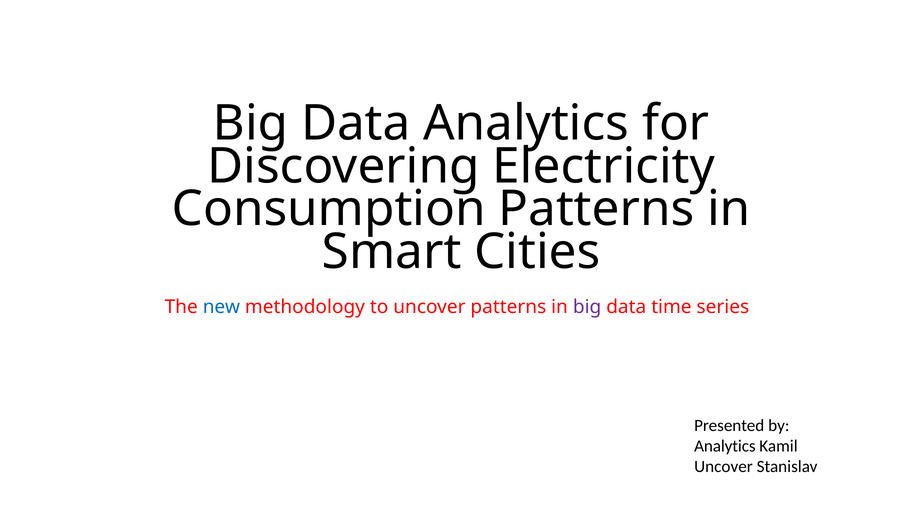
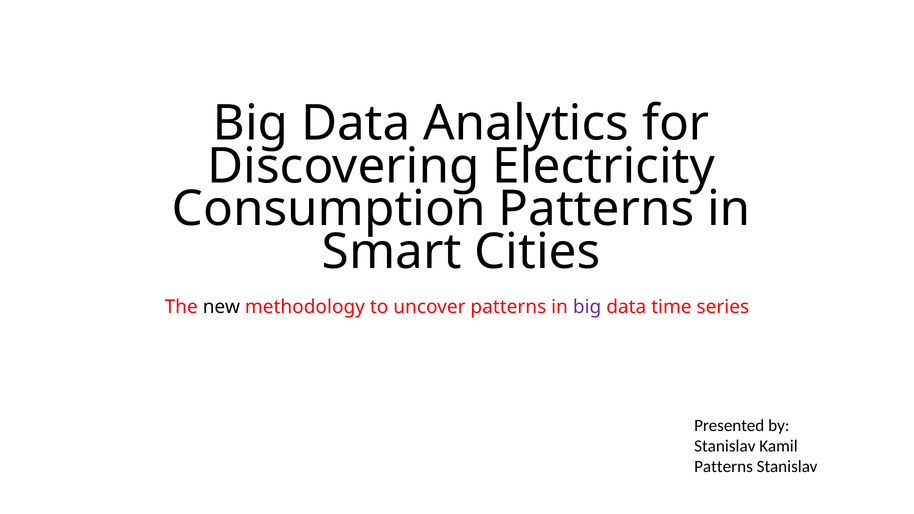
new colour: blue -> black (221, 307)
Analytics: Analytics -> Stanislav (725, 446)
Uncover: Uncover -> Patterns (723, 467)
